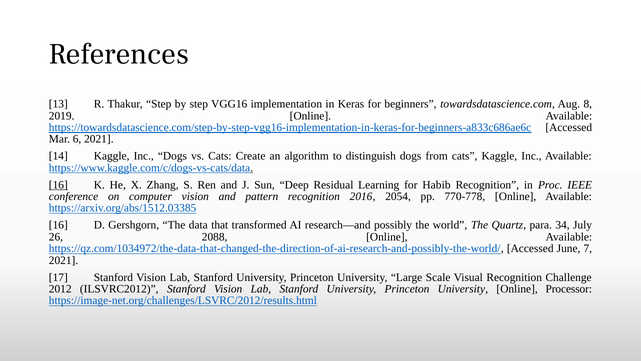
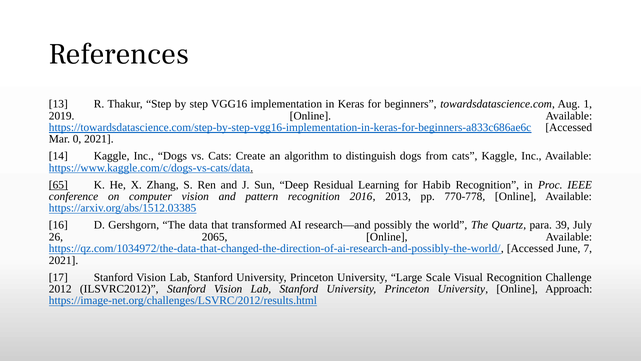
8: 8 -> 1 (588, 104)
6: 6 -> 0 (77, 139)
16: 16 -> 65 (58, 185)
2054: 2054 -> 2013 (398, 196)
34: 34 -> 39 (562, 225)
2088: 2088 -> 2065 (215, 237)
Processor: Processor -> Approach (569, 289)
